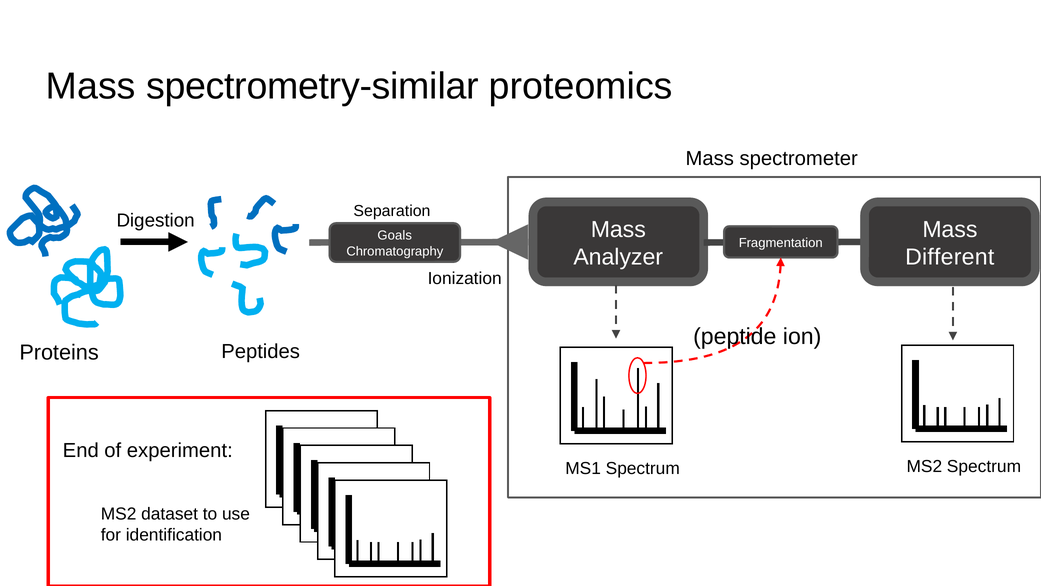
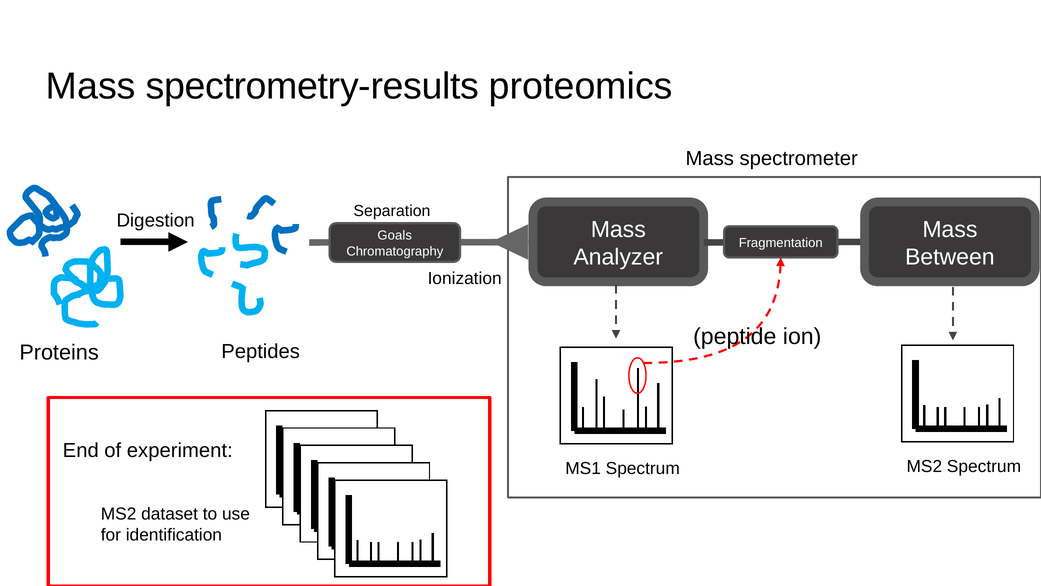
spectrometry-similar: spectrometry-similar -> spectrometry-results (312, 86)
Different: Different -> Between (950, 257)
